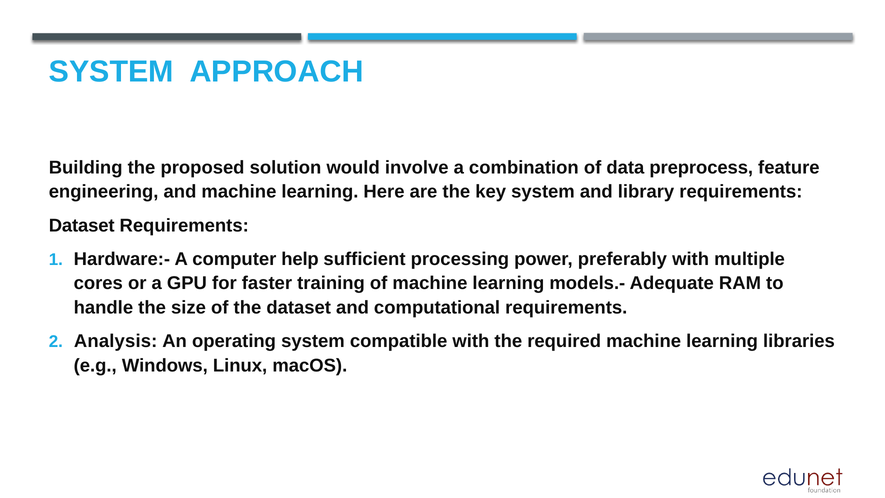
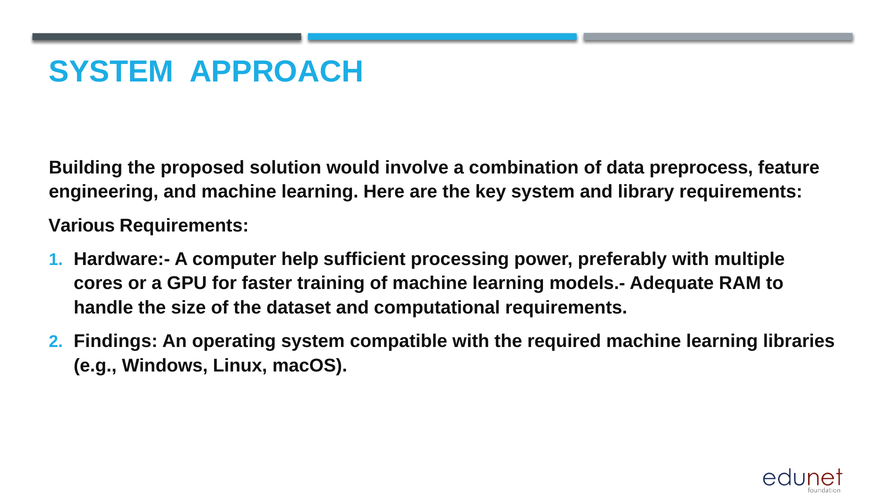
Dataset: Dataset -> Various (82, 225)
Analysis: Analysis -> Findings (116, 341)
